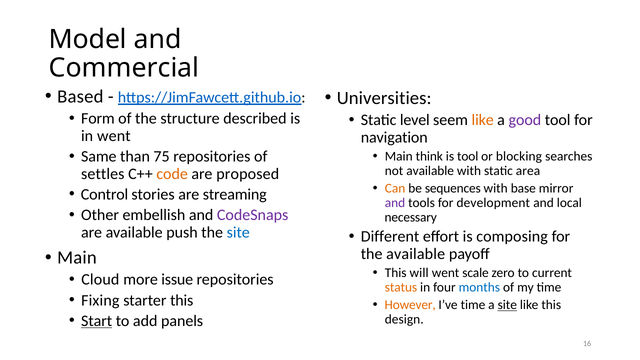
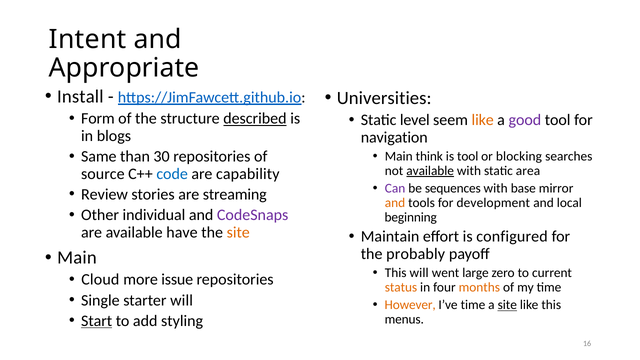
Model: Model -> Intent (88, 39)
Commercial: Commercial -> Appropriate (124, 68)
Based: Based -> Install (80, 97)
described underline: none -> present (255, 119)
in went: went -> blogs (114, 136)
75: 75 -> 30 (162, 156)
available underline: none -> present (430, 171)
settles: settles -> source (103, 174)
code colour: orange -> blue (172, 174)
proposed: proposed -> capability (248, 174)
Can colour: orange -> purple (395, 189)
Control: Control -> Review (104, 194)
and colour: purple -> orange (395, 203)
embellish: embellish -> individual (154, 215)
necessary: necessary -> beginning (411, 217)
push: push -> have (182, 232)
site colour: blue -> orange (238, 232)
Different: Different -> Maintain (390, 236)
composing: composing -> configured (512, 236)
the available: available -> probably (416, 254)
scale: scale -> large (475, 273)
months colour: blue -> orange (479, 287)
Fixing: Fixing -> Single (100, 300)
starter this: this -> will (182, 300)
panels: panels -> styling (182, 321)
design: design -> menus (404, 319)
